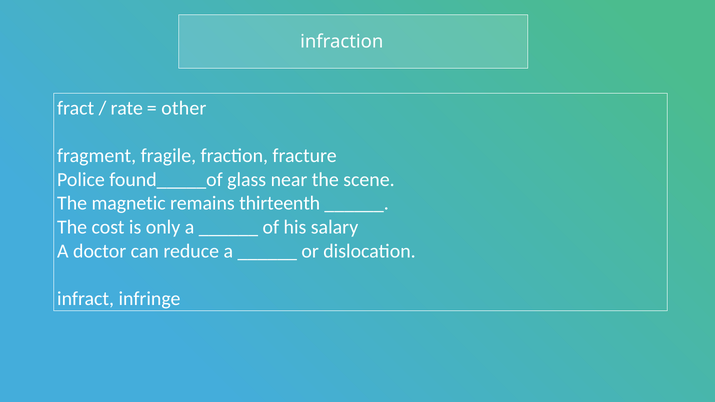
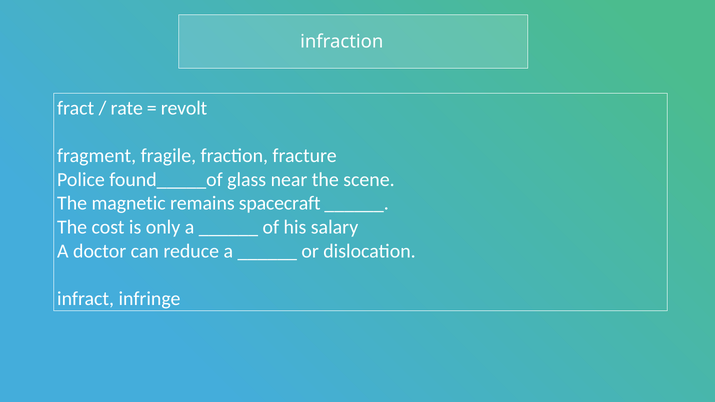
other: other -> revolt (184, 108)
thirteenth: thirteenth -> spacecraft (280, 204)
